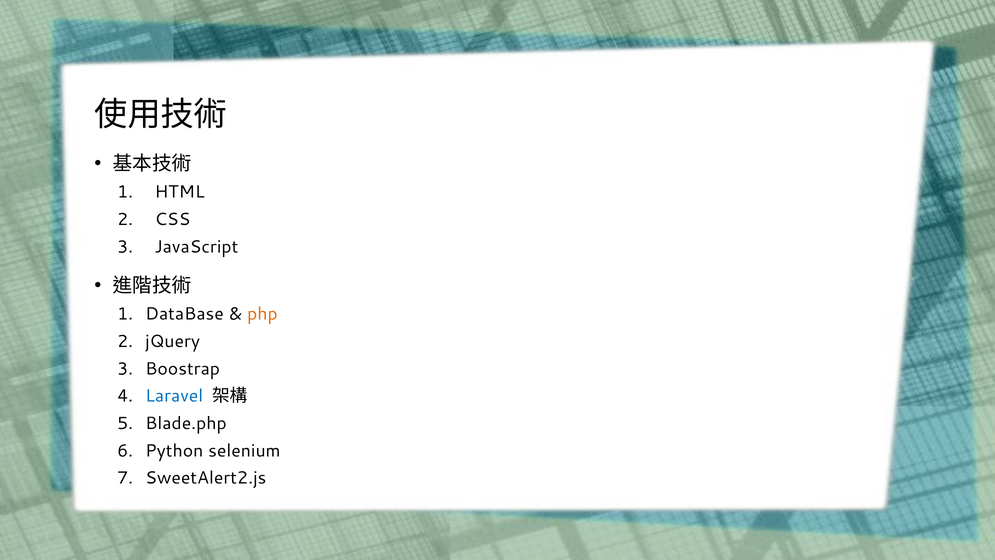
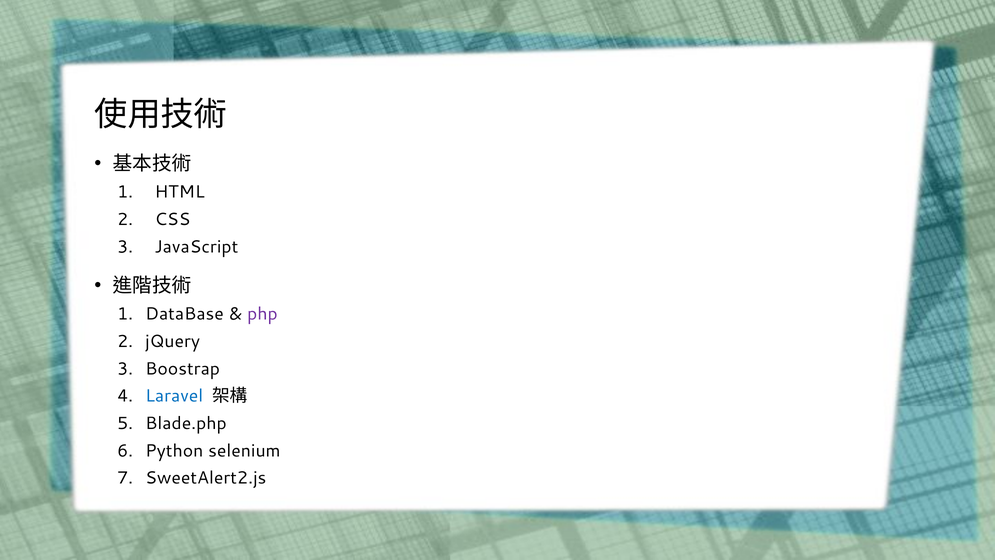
php colour: orange -> purple (262, 314)
